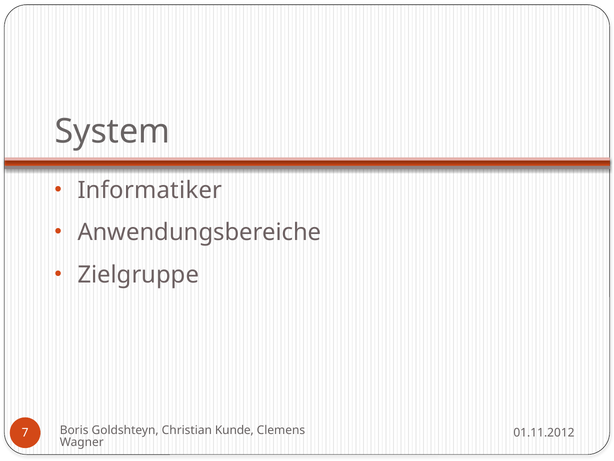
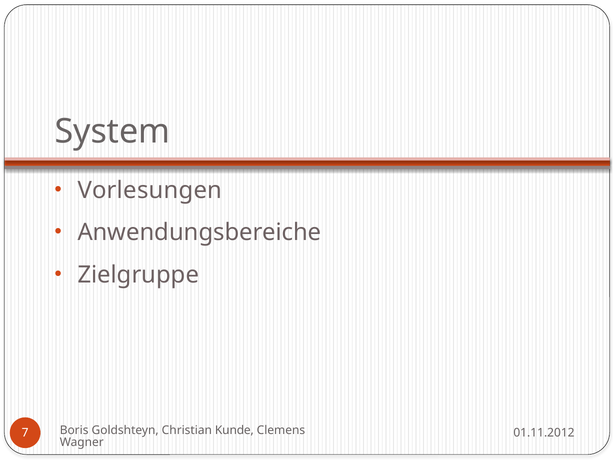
Informatiker: Informatiker -> Vorlesungen (150, 190)
